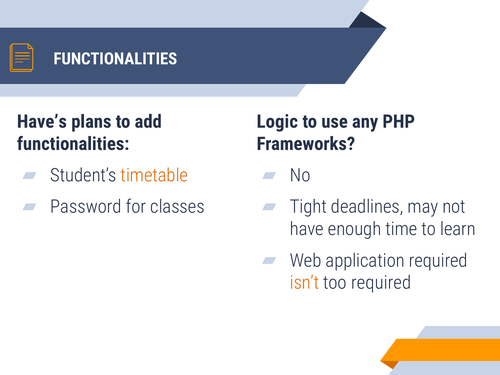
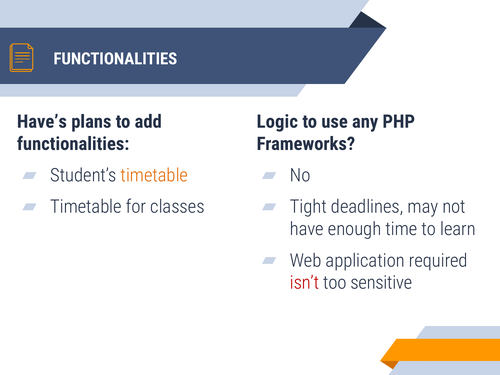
Password: Password -> Timetable (86, 207)
isn’t colour: orange -> red (305, 283)
too required: required -> sensitive (381, 283)
